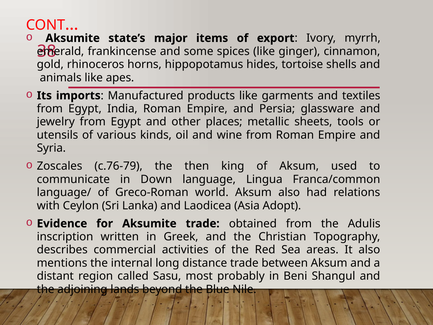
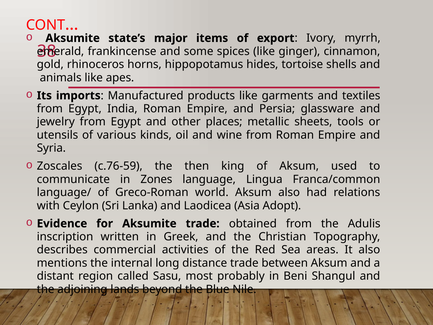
c.76-79: c.76-79 -> c.76-59 (119, 166)
Down: Down -> Zones (156, 179)
